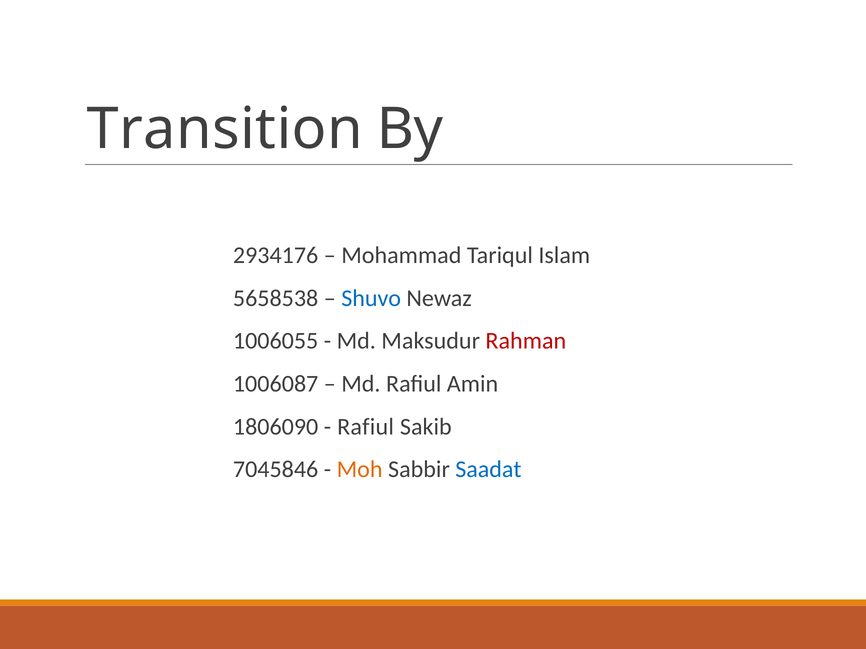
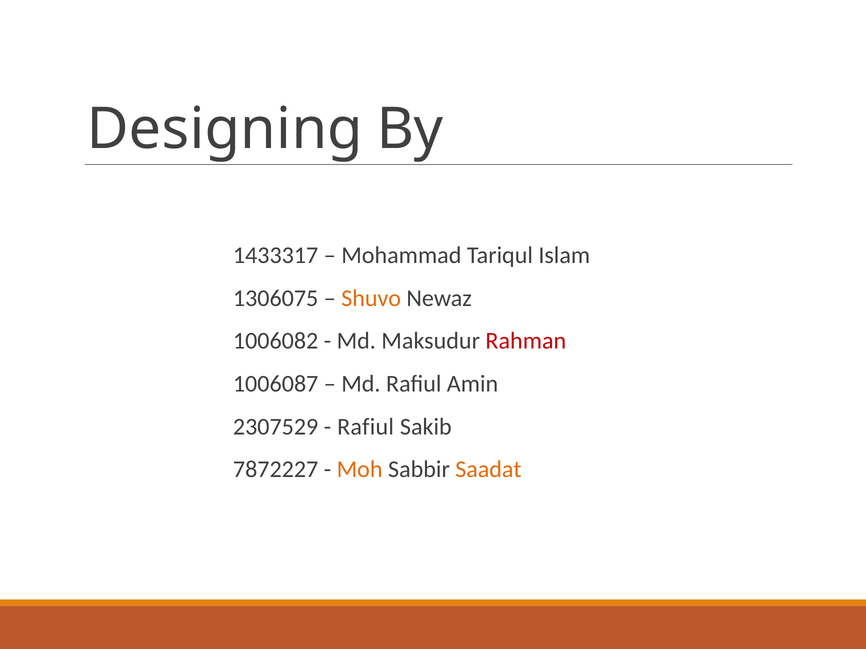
Transition: Transition -> Designing (225, 129)
2934176: 2934176 -> 1433317 (276, 256)
5658538: 5658538 -> 1306075 (276, 298)
Shuvo colour: blue -> orange (371, 298)
1006055: 1006055 -> 1006082 (276, 341)
1806090: 1806090 -> 2307529 (276, 427)
7045846: 7045846 -> 7872227 (276, 470)
Saadat colour: blue -> orange (488, 470)
